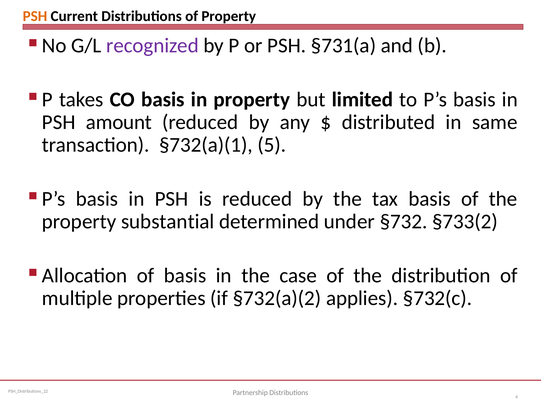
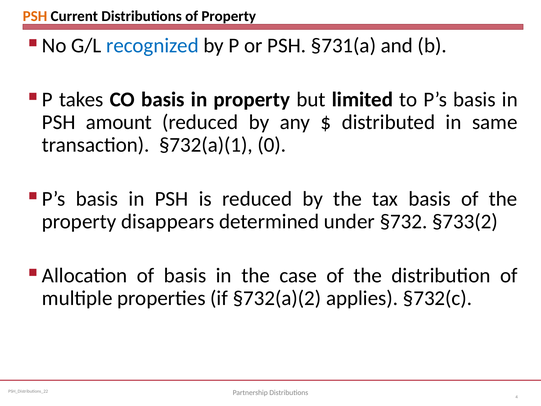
recognized colour: purple -> blue (152, 45)
5: 5 -> 0 (272, 145)
substantial: substantial -> disappears (168, 221)
